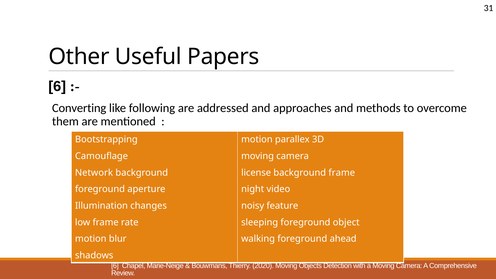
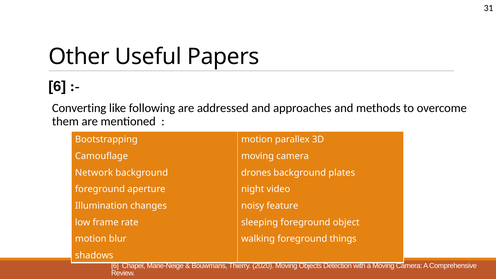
license: license -> drones (256, 173)
background frame: frame -> plates (342, 173)
ahead: ahead -> things (343, 239)
